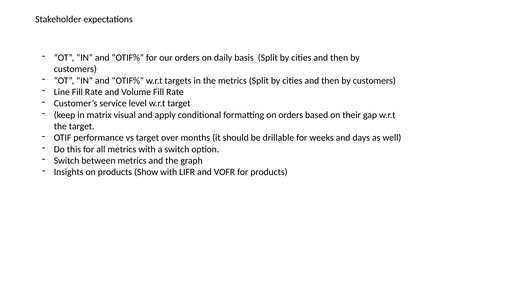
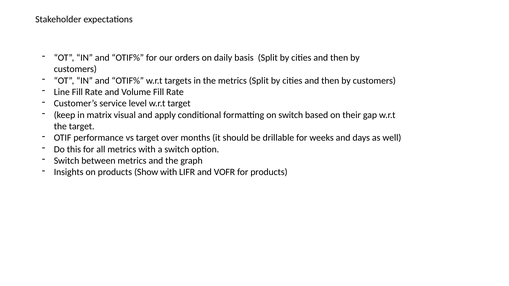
on orders: orders -> switch (291, 115)
